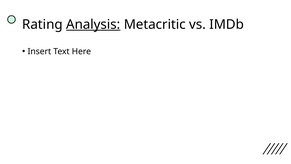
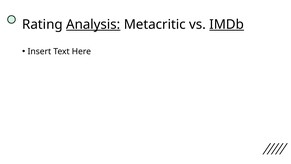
IMDb underline: none -> present (227, 24)
